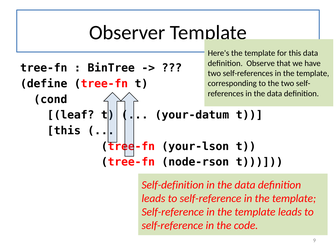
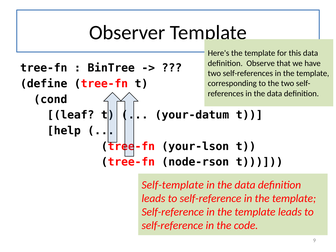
this: this -> help (64, 131)
Self-definition: Self-definition -> Self-template (173, 185)
